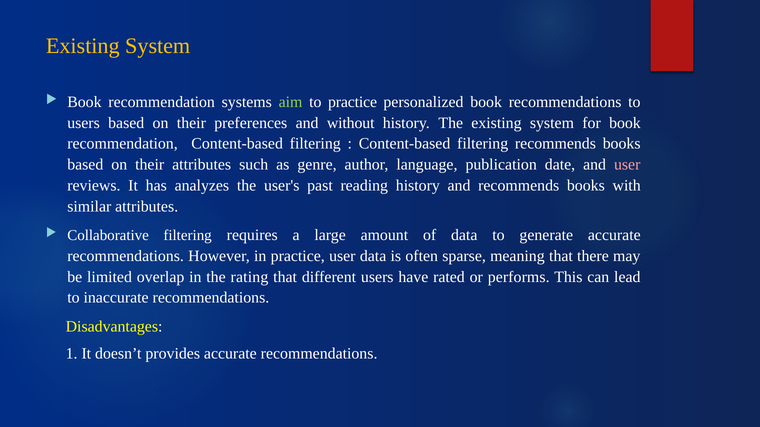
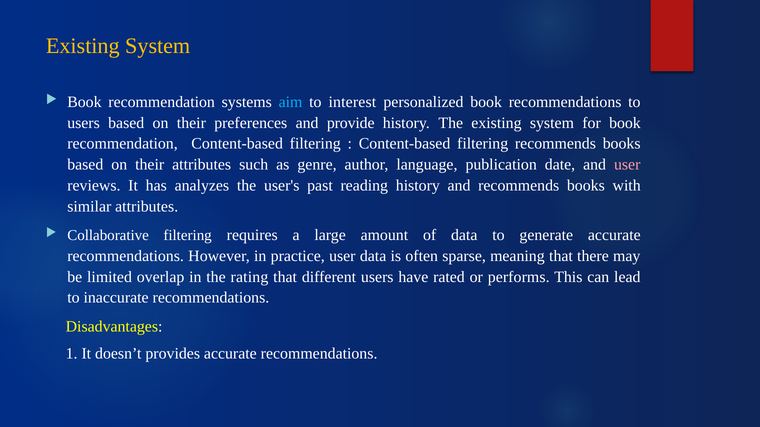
aim colour: light green -> light blue (290, 102)
to practice: practice -> interest (352, 102)
without: without -> provide (351, 123)
